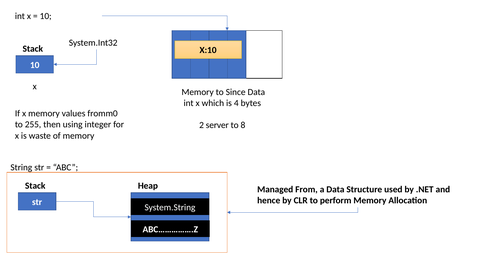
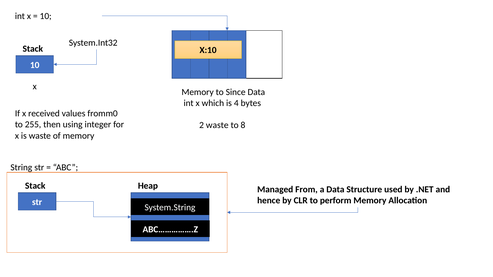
x memory: memory -> received (44, 114)
2 server: server -> waste (217, 125)
